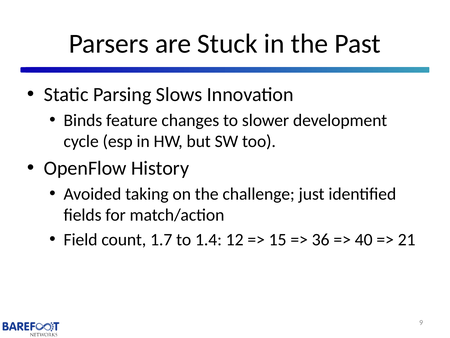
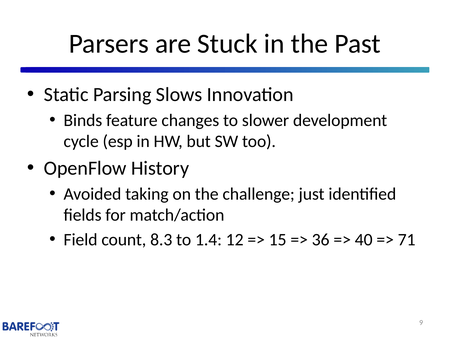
1.7: 1.7 -> 8.3 (161, 239)
21: 21 -> 71 (407, 239)
